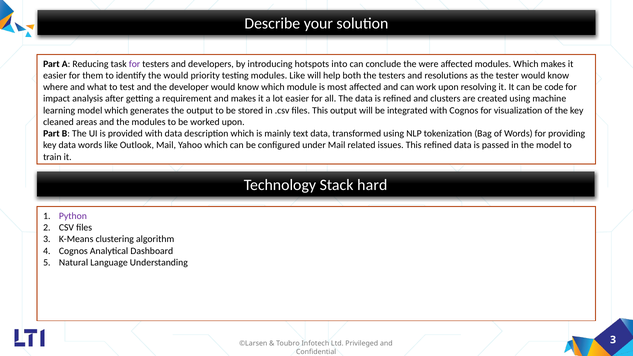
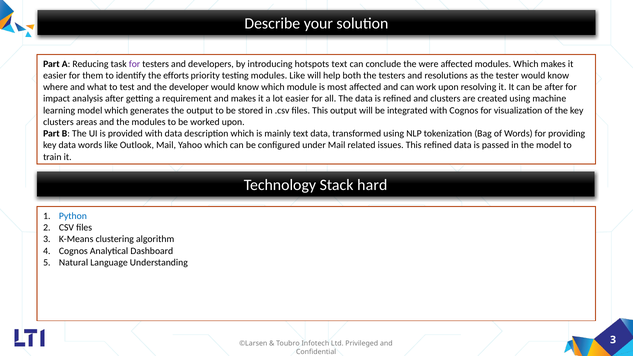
hotspots into: into -> text (339, 64)
the would: would -> efforts (176, 76)
be code: code -> after (554, 87)
cleaned: cleaned -> clusters (58, 122)
Python colour: purple -> blue (73, 216)
